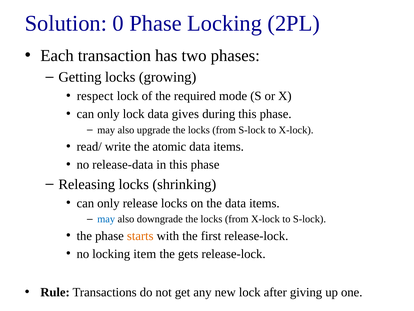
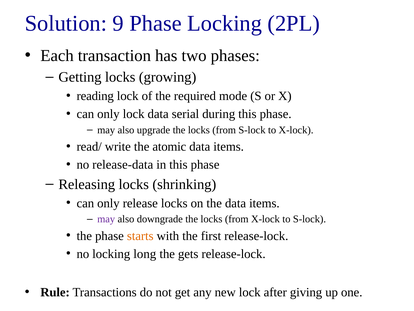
0: 0 -> 9 (118, 23)
respect: respect -> reading (95, 96)
gives: gives -> serial (185, 114)
may colour: blue -> purple (106, 219)
item: item -> long (145, 253)
